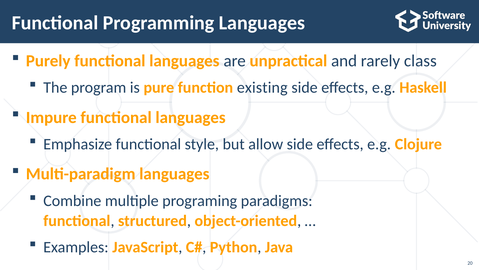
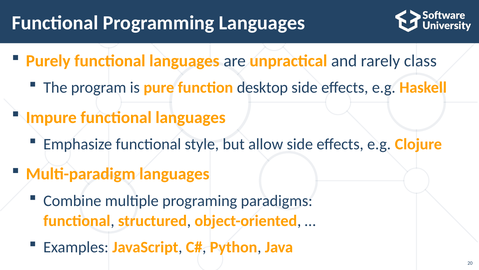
existing: existing -> desktop (262, 87)
